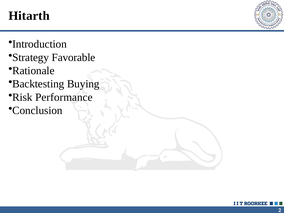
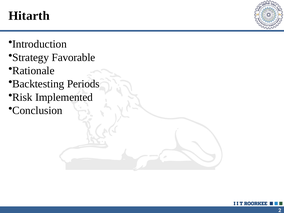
Buying: Buying -> Periods (83, 84)
Performance: Performance -> Implemented (64, 97)
